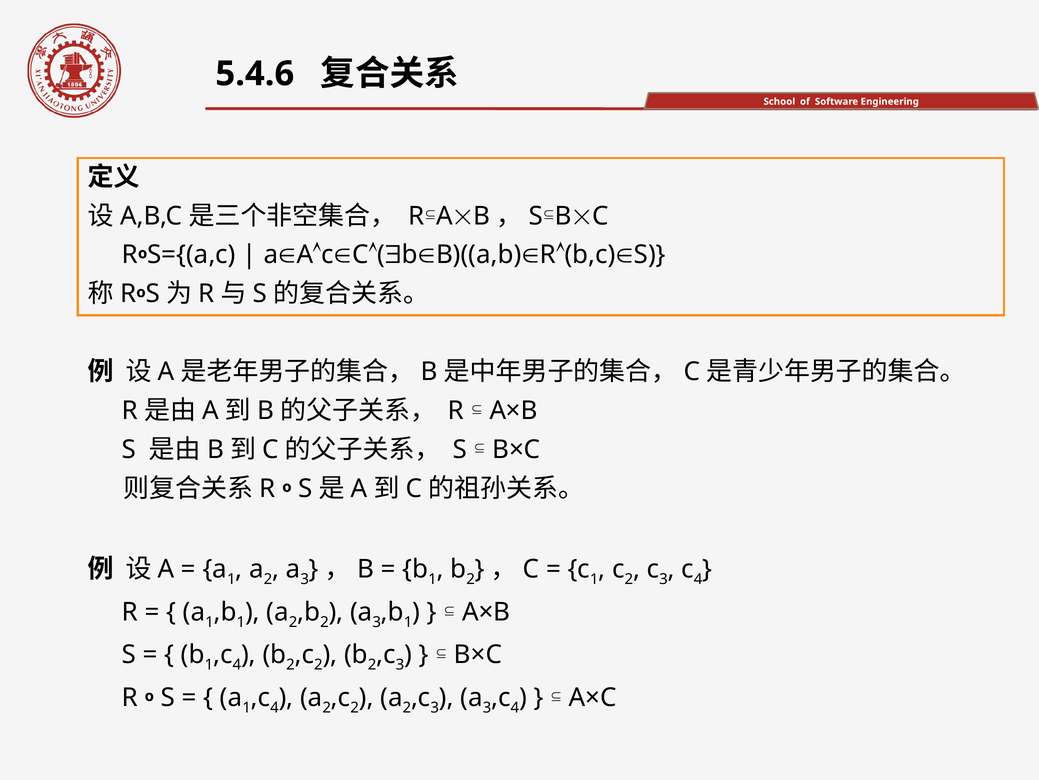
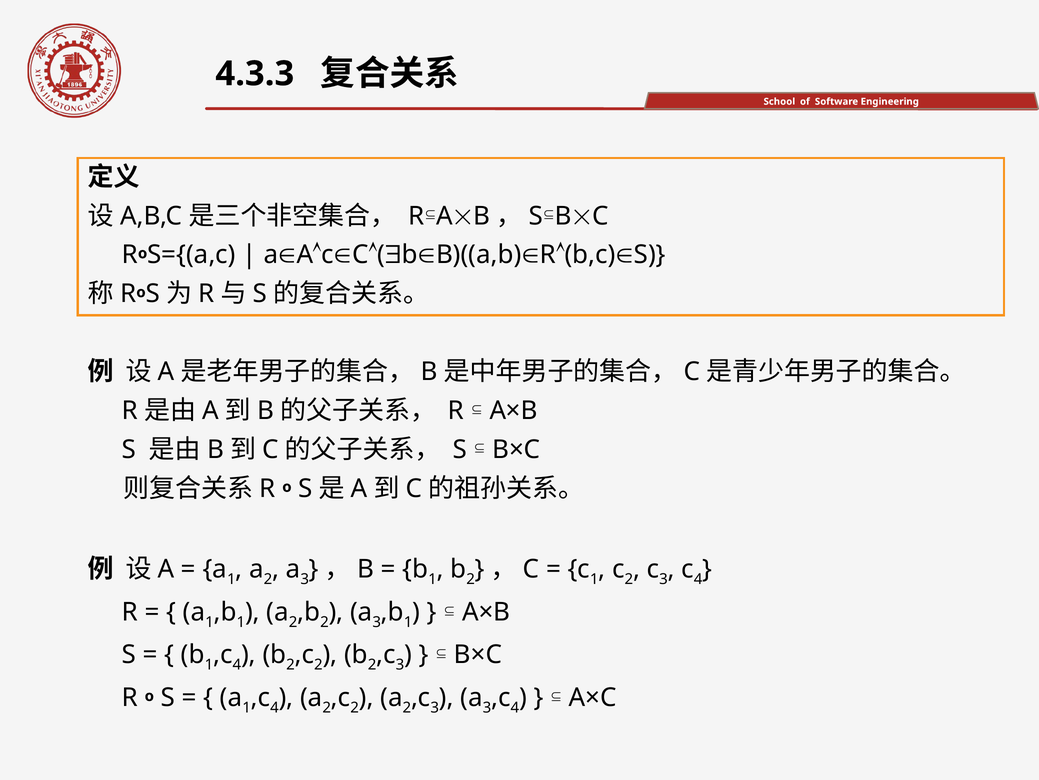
5.4.6: 5.4.6 -> 4.3.3 (255, 74)
